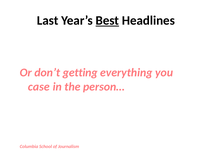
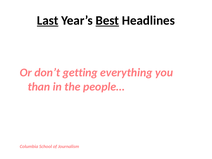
Last underline: none -> present (48, 21)
case: case -> than (39, 87)
person…: person… -> people… (104, 87)
